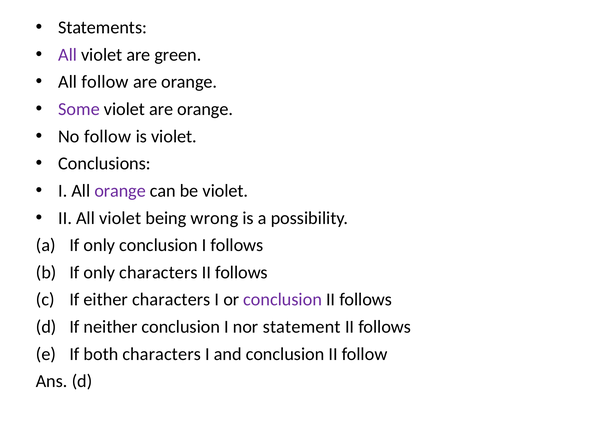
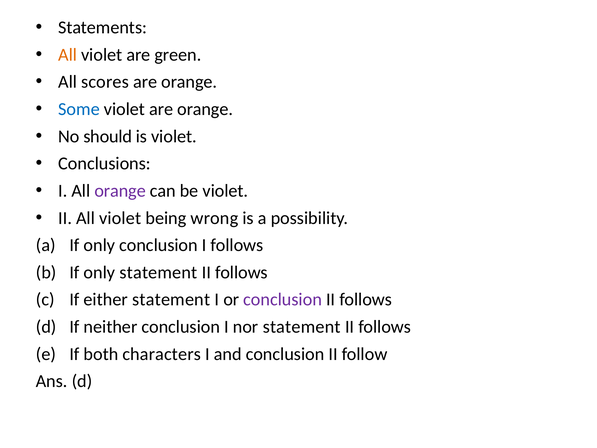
All colour: purple -> orange (68, 55)
All follow: follow -> scores (105, 82)
Some colour: purple -> blue (79, 109)
No follow: follow -> should (108, 136)
only characters: characters -> statement (158, 272)
either characters: characters -> statement (171, 299)
